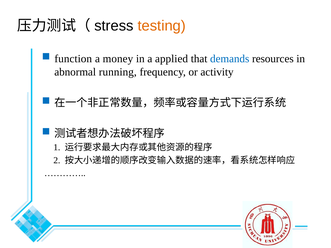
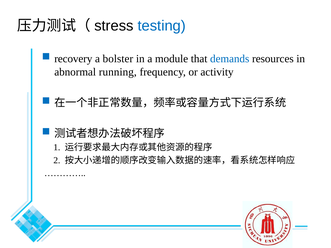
testing colour: orange -> blue (162, 26)
function: function -> recovery (73, 59)
money: money -> bolster (118, 59)
applied: applied -> module (172, 59)
